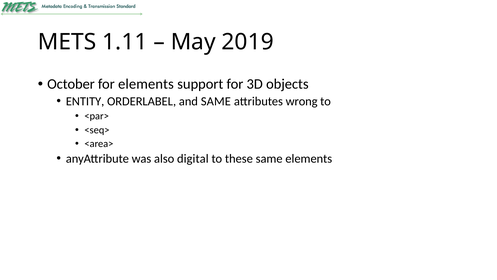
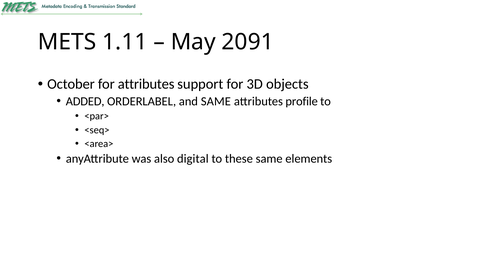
2019: 2019 -> 2091 (248, 42)
for elements: elements -> attributes (146, 84)
ENTITY: ENTITY -> ADDED (85, 101)
wrong: wrong -> profile (302, 101)
